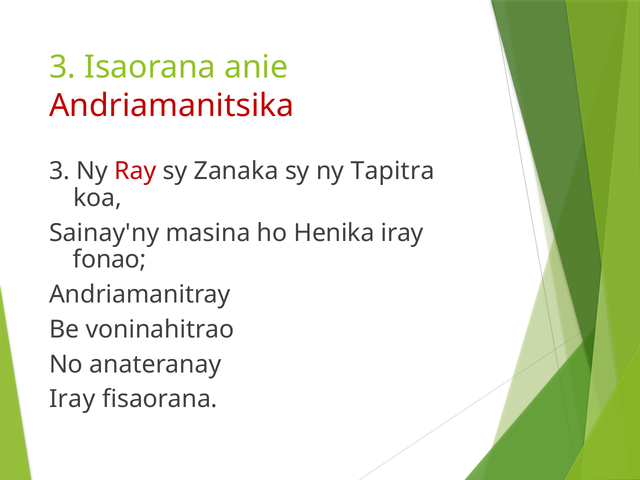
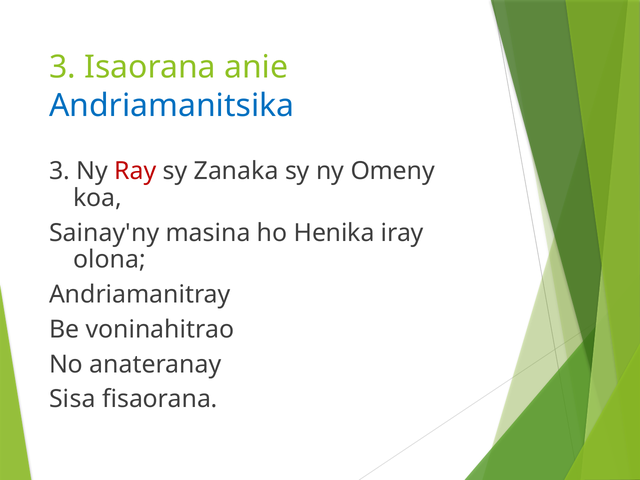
Andriamanitsika colour: red -> blue (172, 106)
Tapitra: Tapitra -> Omeny (393, 171)
fonao: fonao -> olona (109, 260)
Iray: Iray -> Sisa (72, 399)
